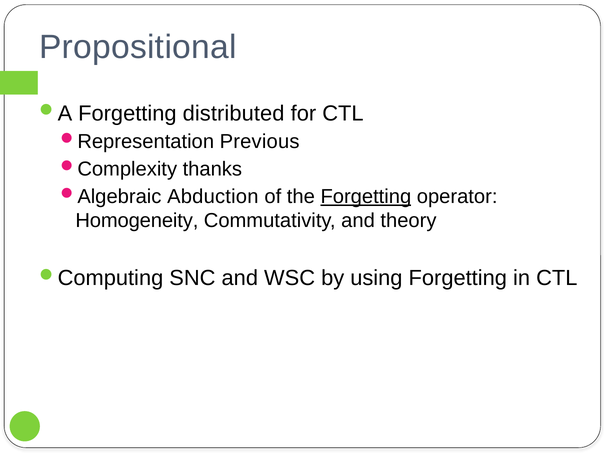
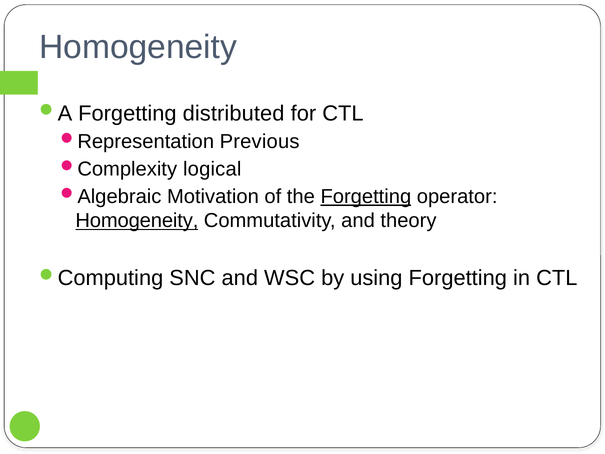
Propositional: Propositional -> Homogeneity (138, 47)
thanks: thanks -> logical (212, 169)
Abduction: Abduction -> Motivation (213, 196)
Homogeneity underline: none -> present (137, 221)
